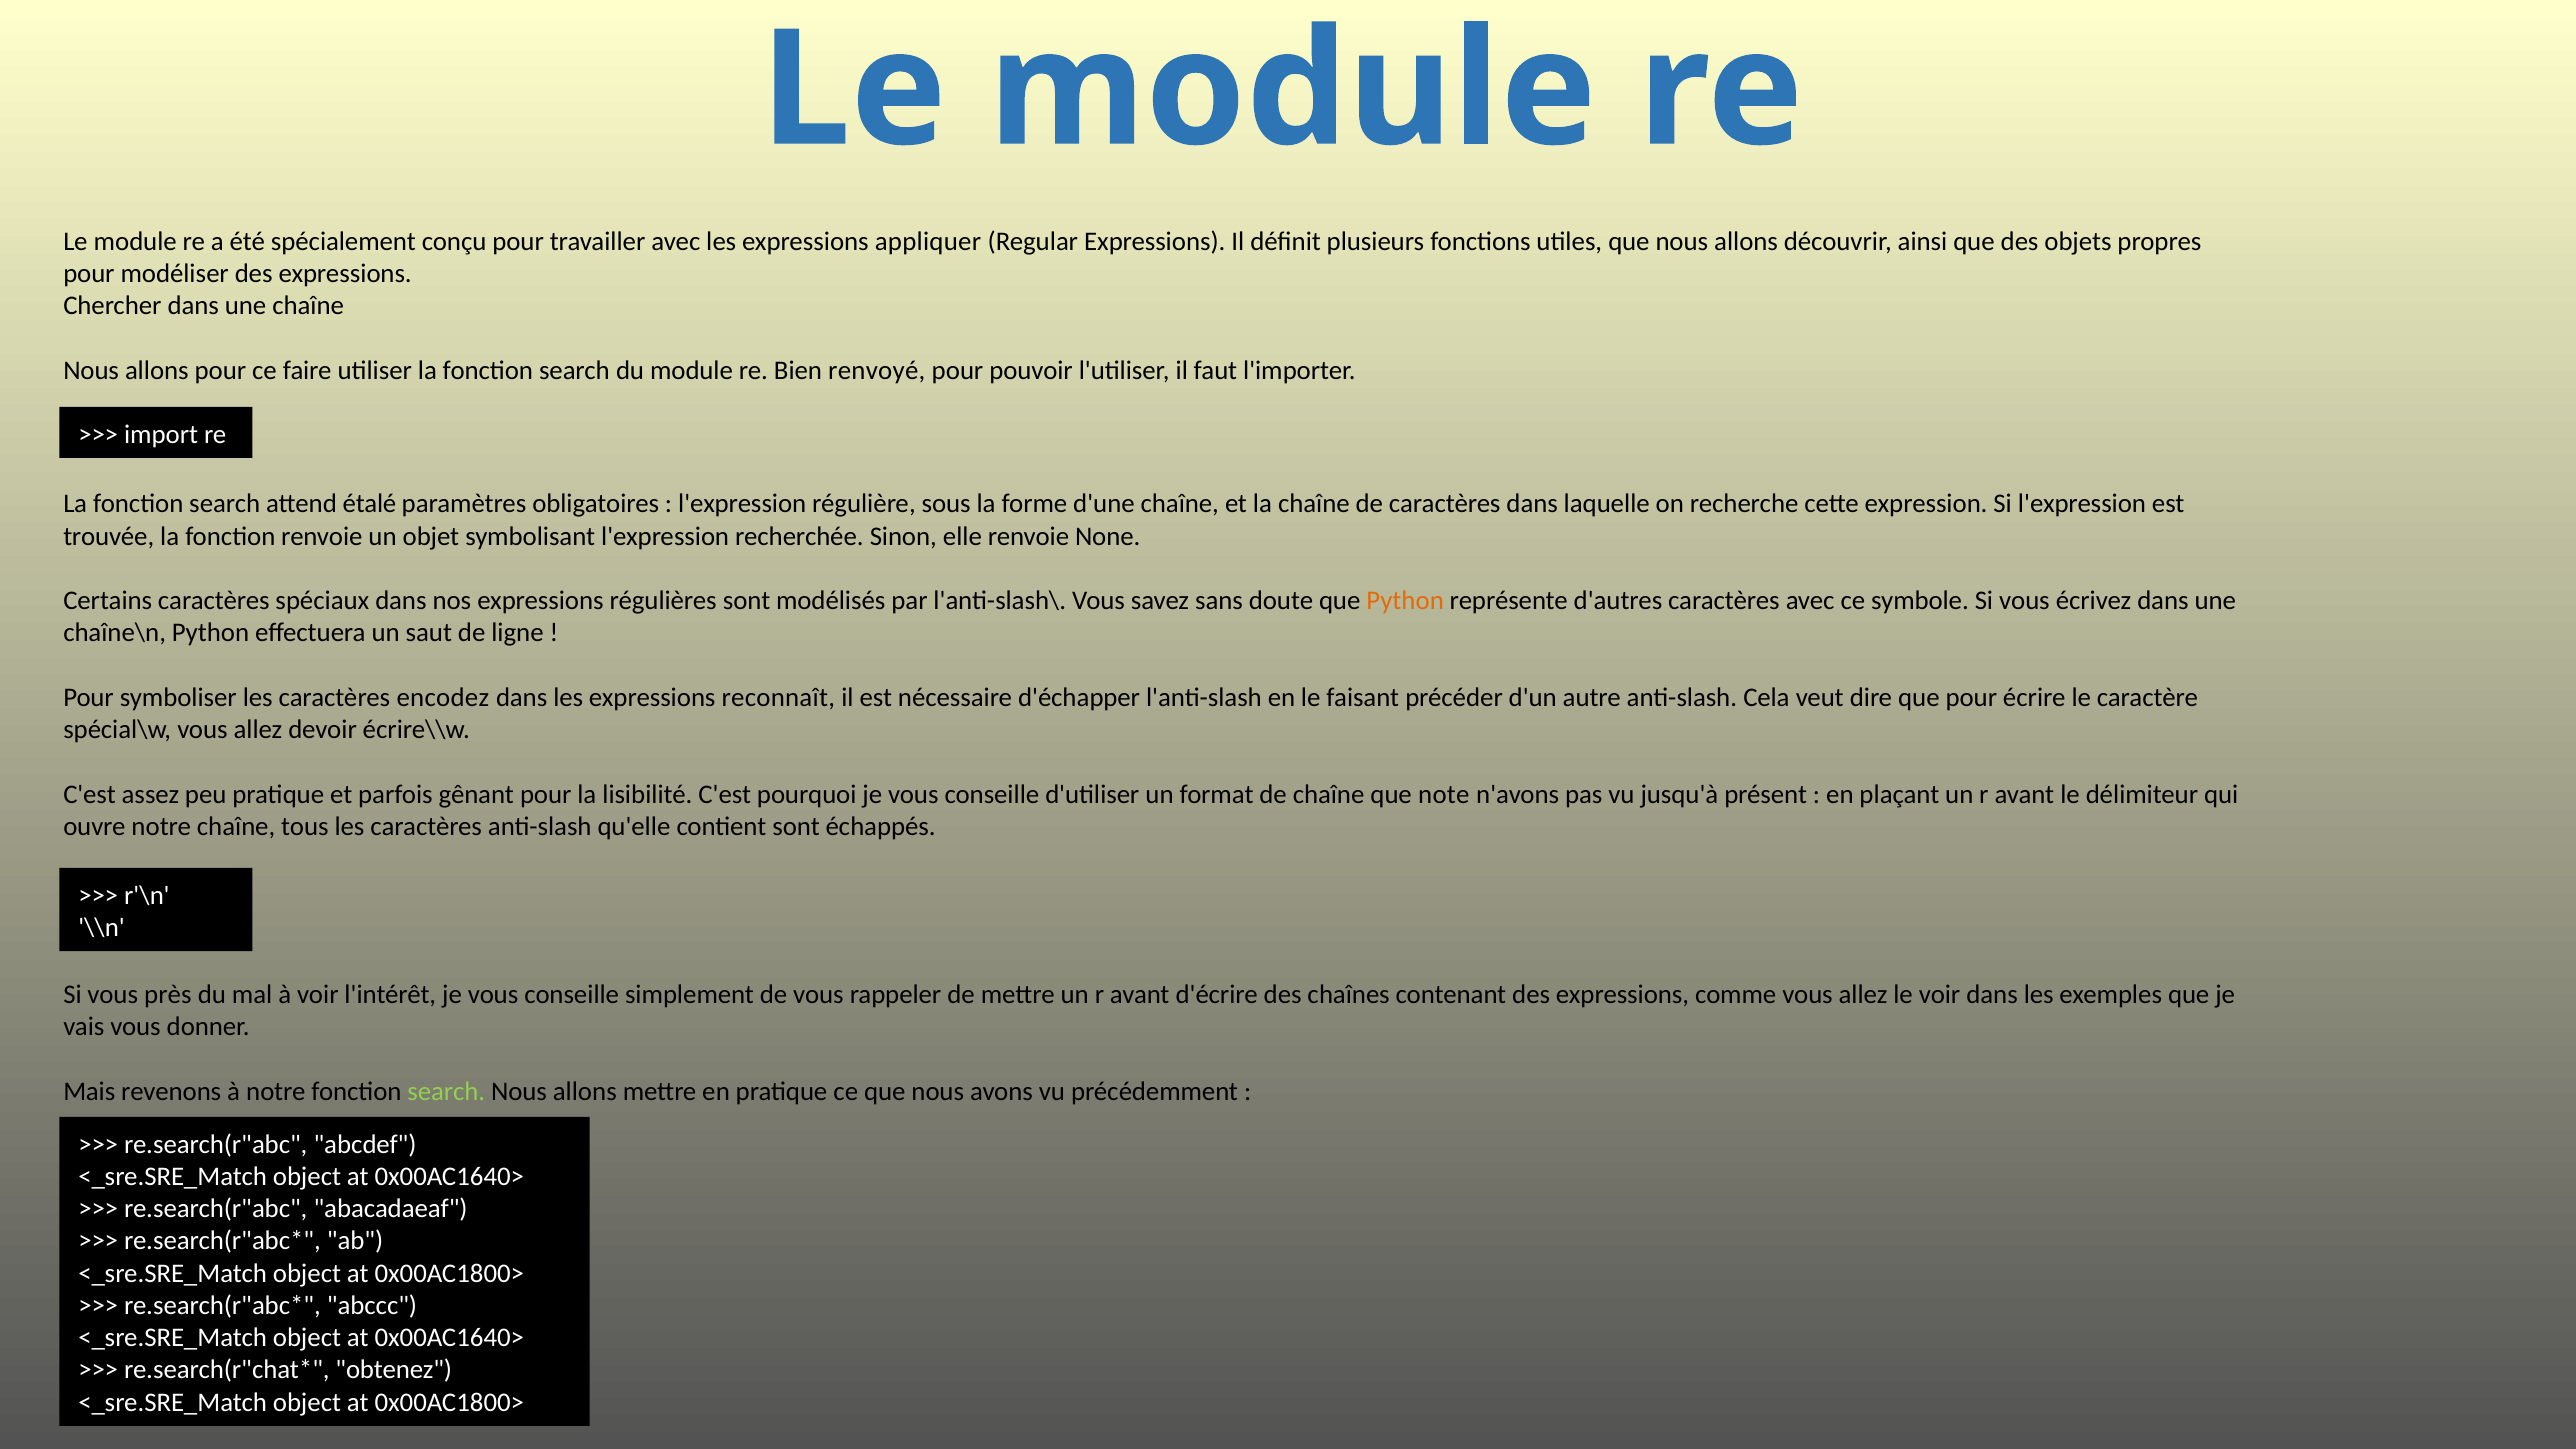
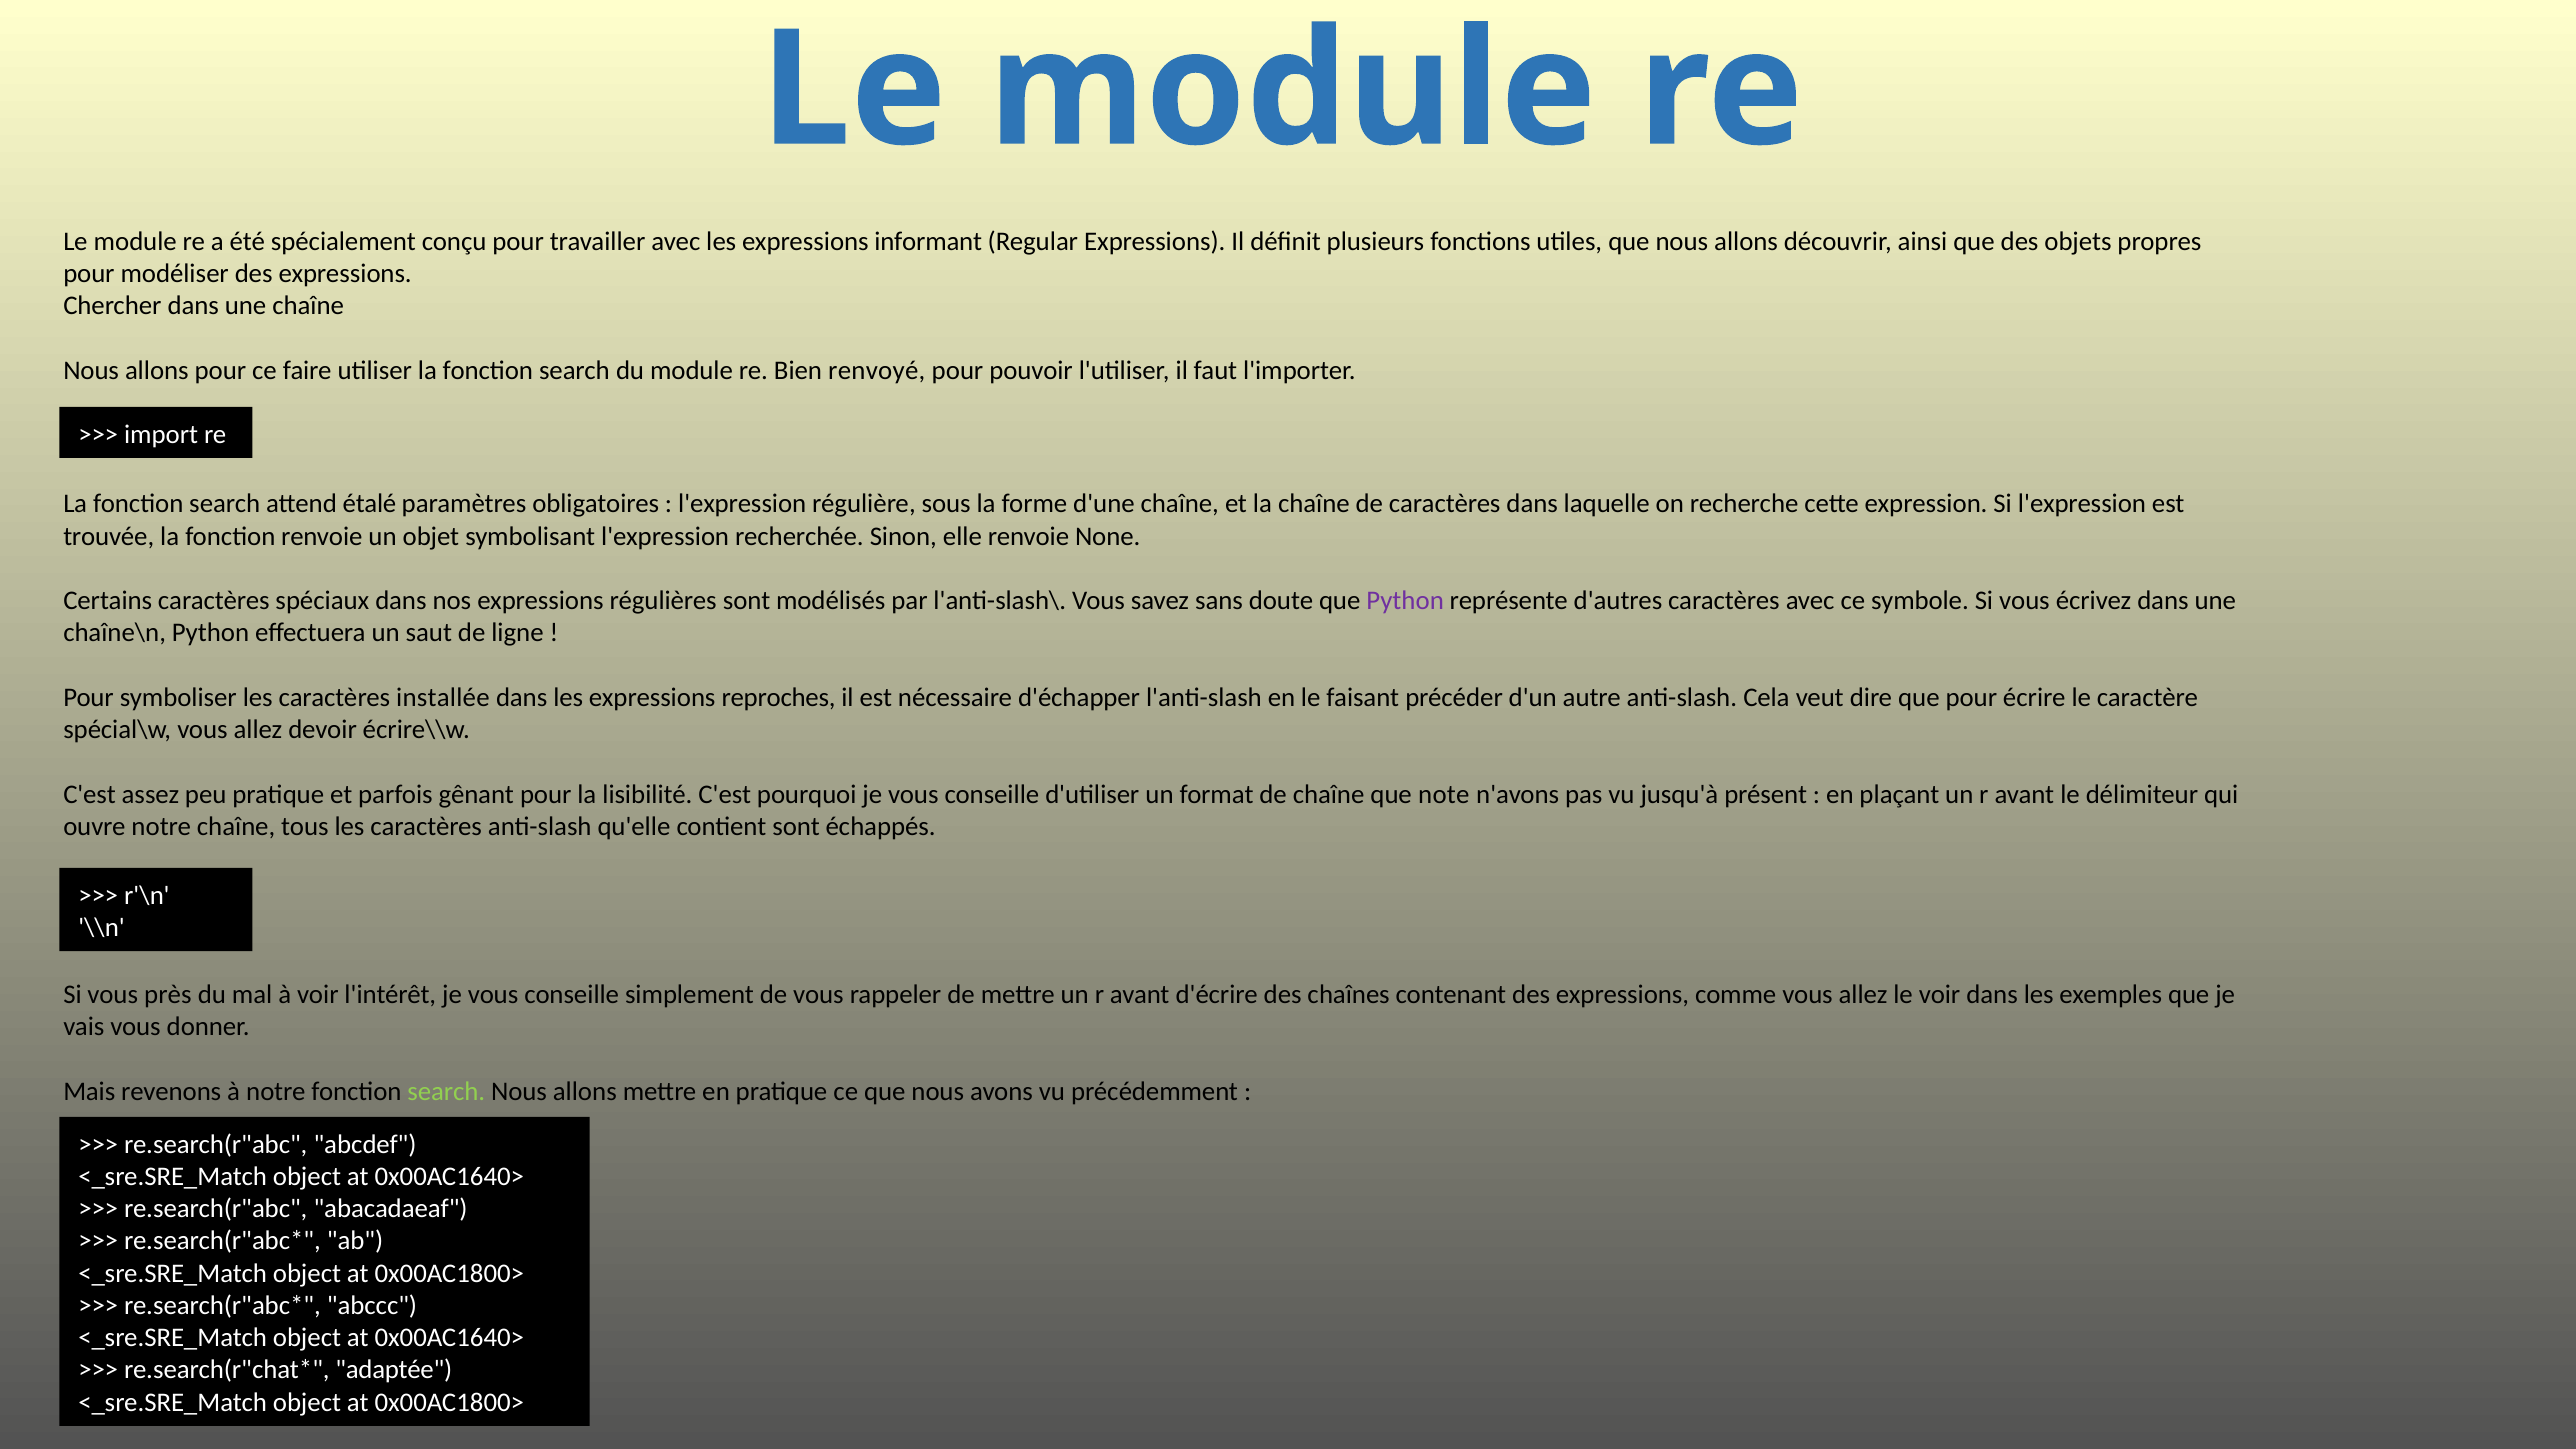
appliquer: appliquer -> informant (928, 241)
Python colour: orange -> purple (1405, 601)
encodez: encodez -> installée (443, 698)
reconnaît: reconnaît -> reproches (779, 698)
obtenez: obtenez -> adaptée (394, 1370)
